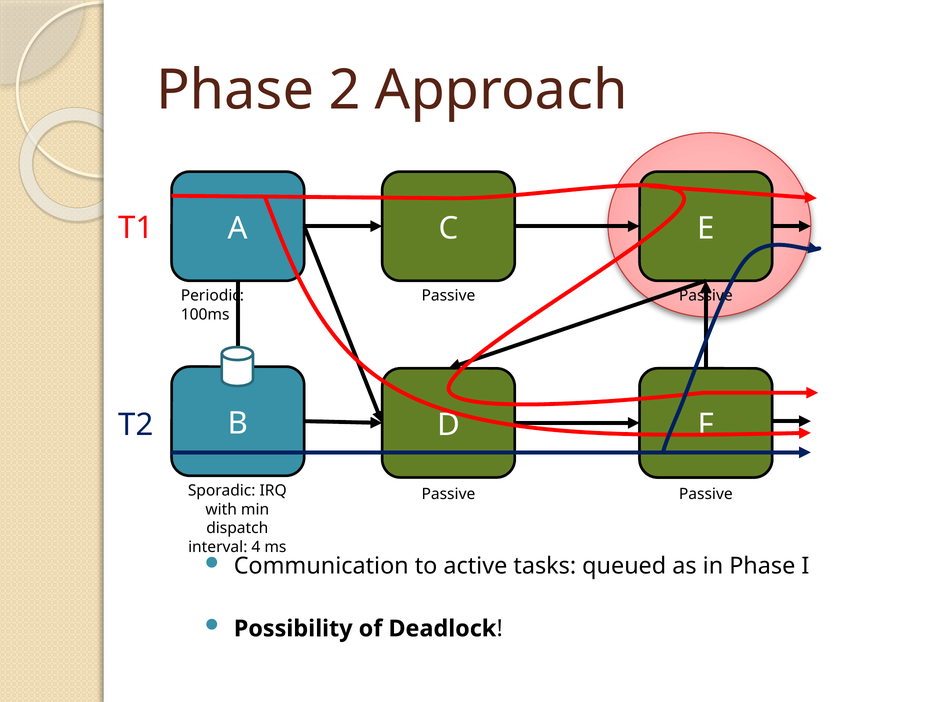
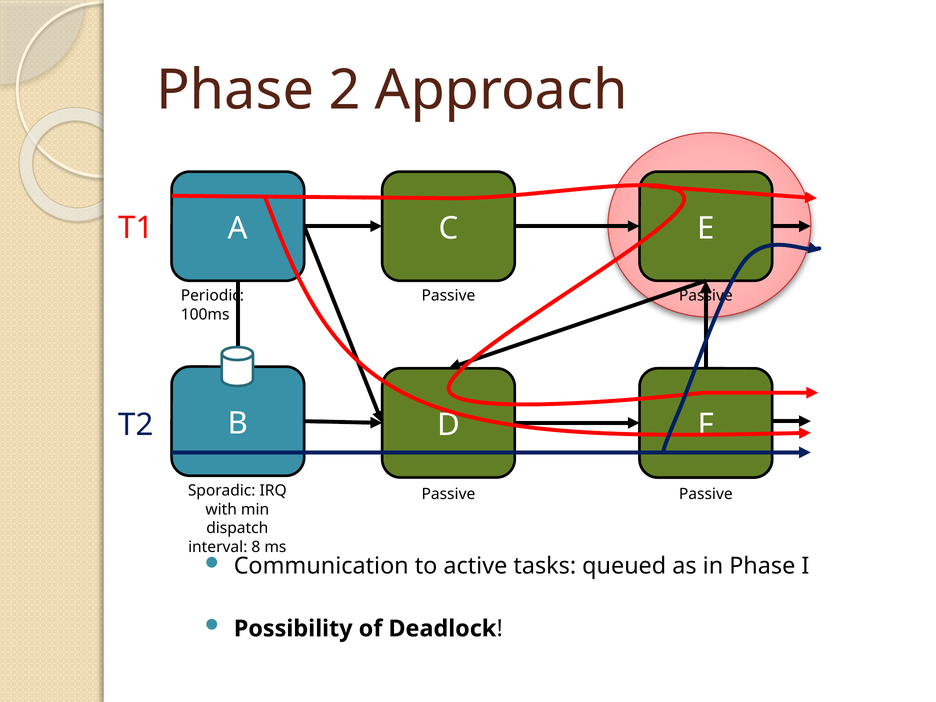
4: 4 -> 8 (256, 547)
